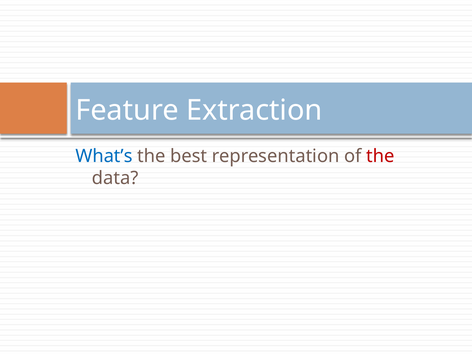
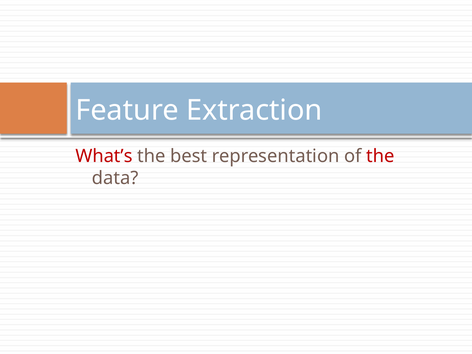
What’s colour: blue -> red (104, 156)
